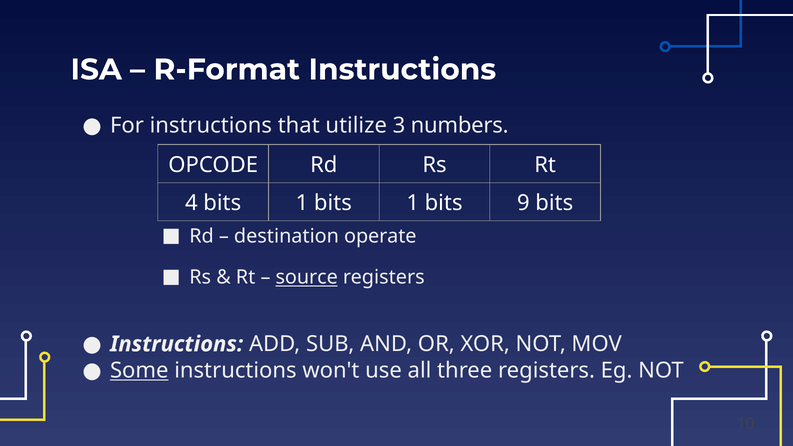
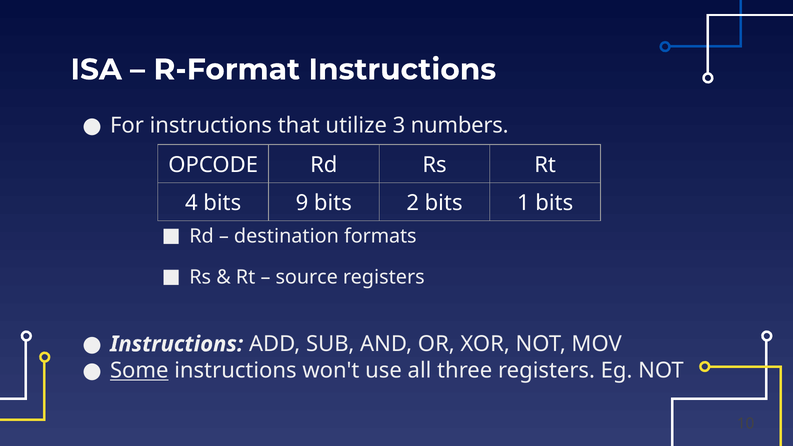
4 bits 1: 1 -> 9 (302, 203)
1: 1 -> 2 (413, 203)
9: 9 -> 1 (523, 203)
operate: operate -> formats (380, 236)
source underline: present -> none (307, 277)
